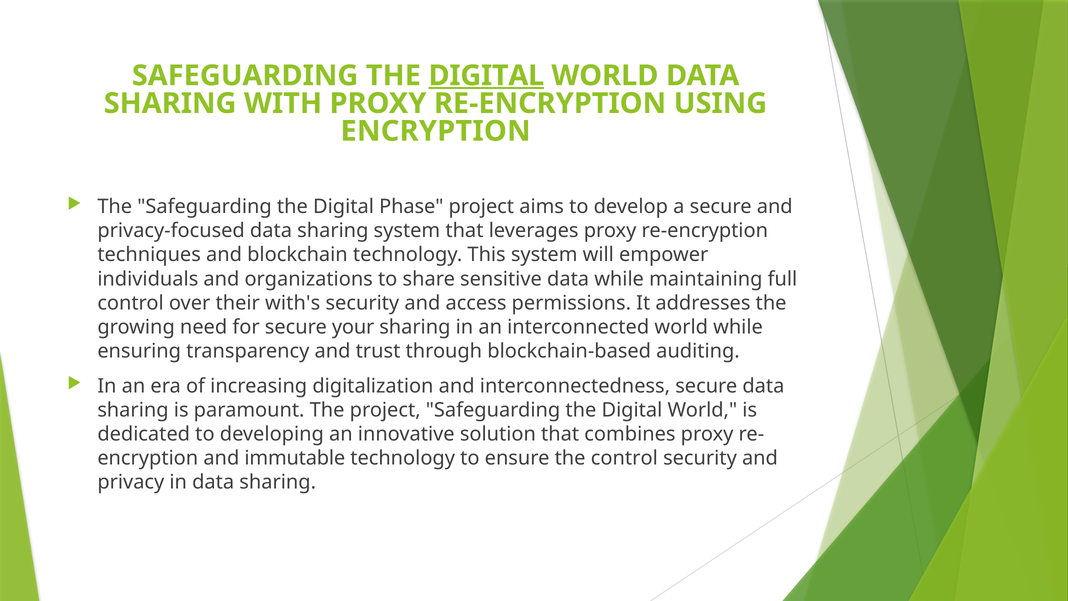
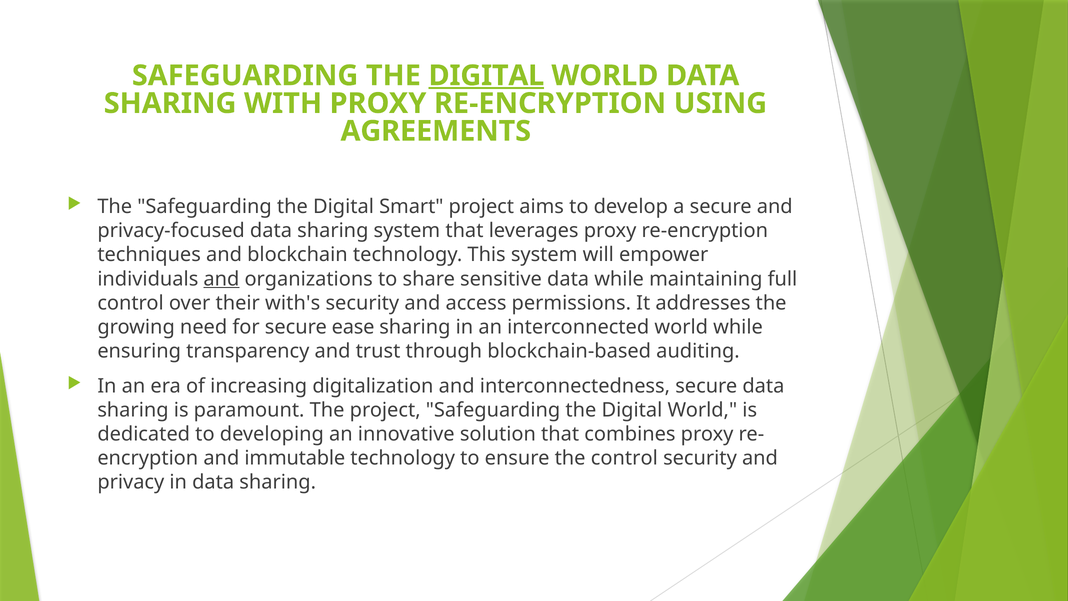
ENCRYPTION: ENCRYPTION -> AGREEMENTS (436, 131)
Phase: Phase -> Smart (411, 207)
and underline: none -> present (221, 279)
your: your -> ease (353, 327)
